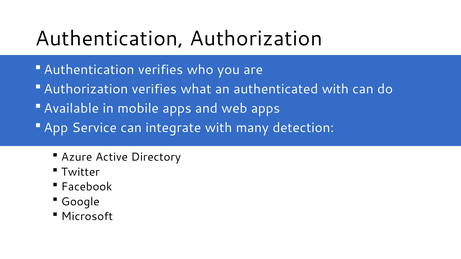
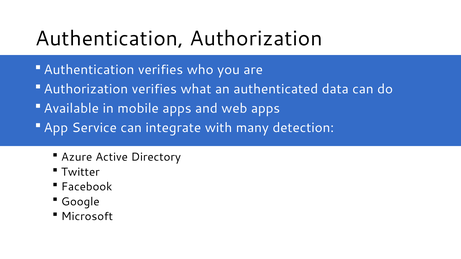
authenticated with: with -> data (335, 89)
